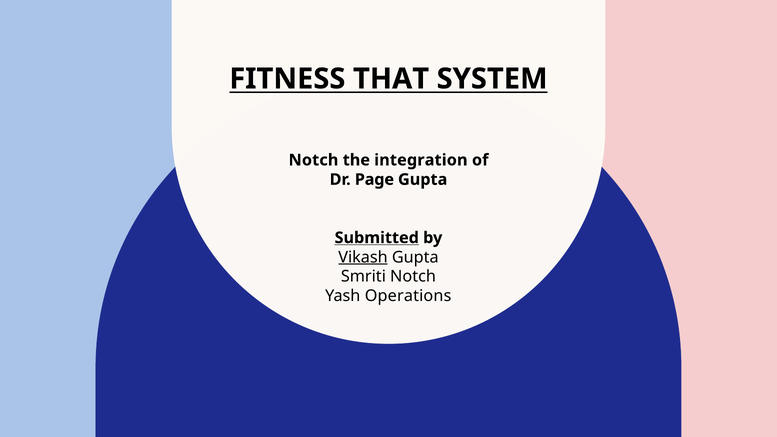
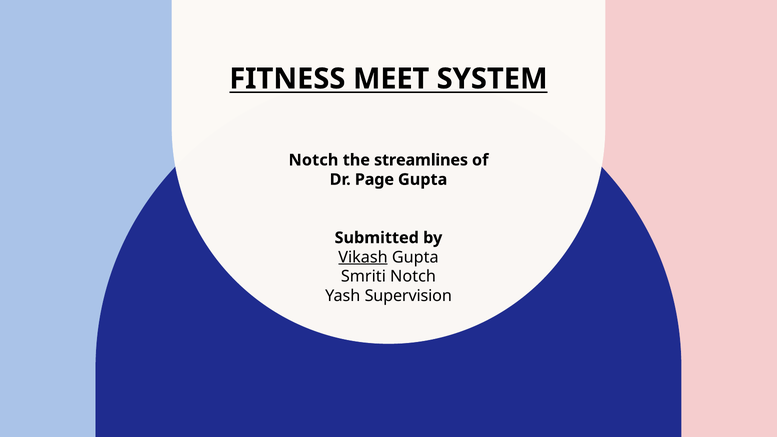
THAT: THAT -> MEET (391, 79)
integration: integration -> streamlines (421, 160)
Submitted underline: present -> none (377, 238)
Operations: Operations -> Supervision (408, 296)
